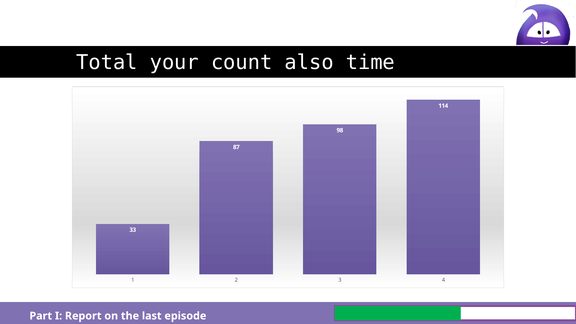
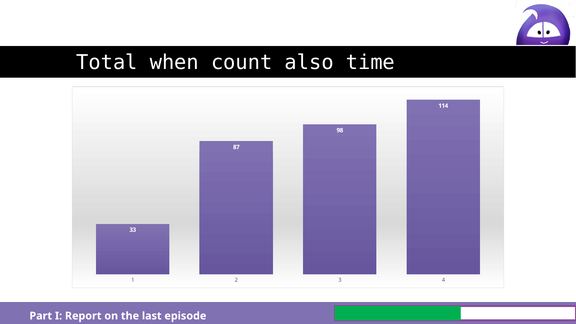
your: your -> when (174, 62)
